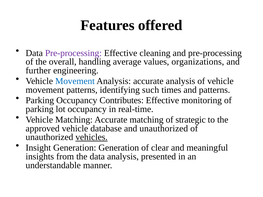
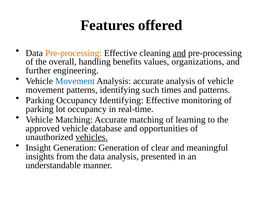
Pre-processing colour: purple -> orange (73, 53)
and underline: none -> present (179, 53)
average: average -> benefits (127, 62)
Occupancy Contributes: Contributes -> Identifying (122, 101)
strategic: strategic -> learning (191, 120)
and unauthorized: unauthorized -> opportunities (164, 129)
